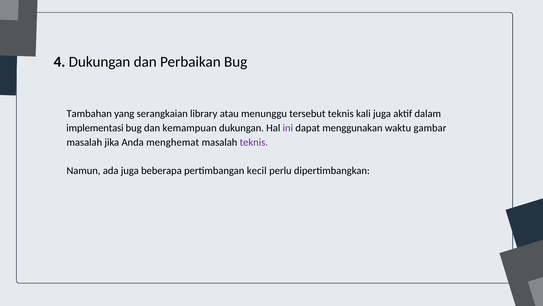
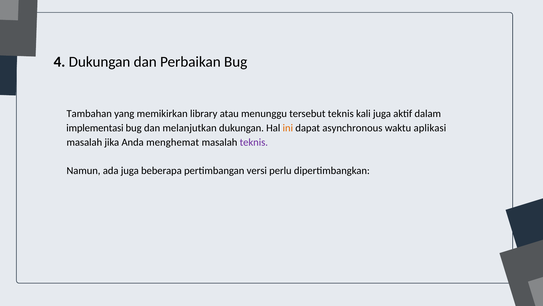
serangkaian: serangkaian -> memikirkan (162, 113)
kemampuan: kemampuan -> melanjutkan (190, 128)
ini colour: purple -> orange (288, 128)
menggunakan: menggunakan -> asynchronous (352, 128)
gambar: gambar -> aplikasi (430, 128)
kecil: kecil -> versi (257, 170)
